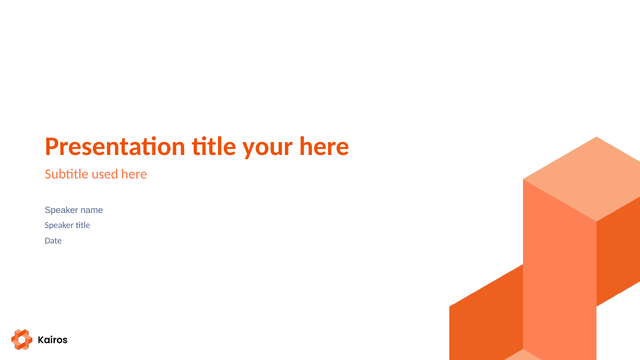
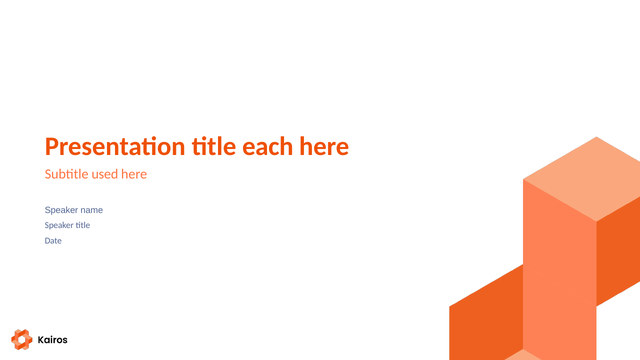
your: your -> each (268, 147)
